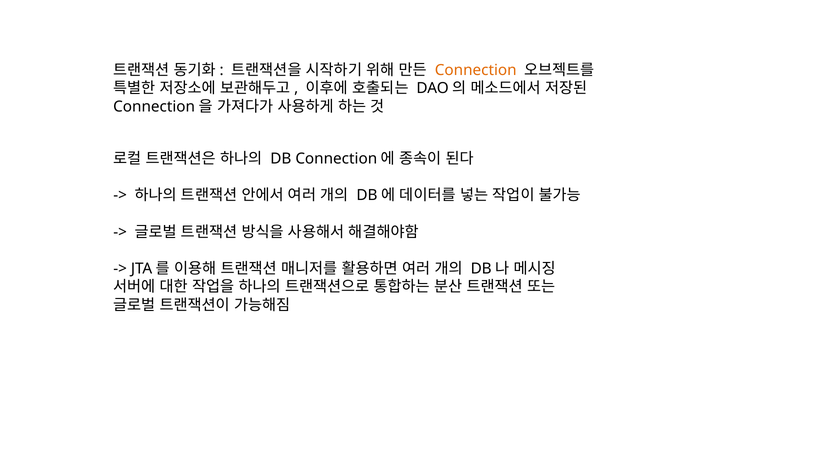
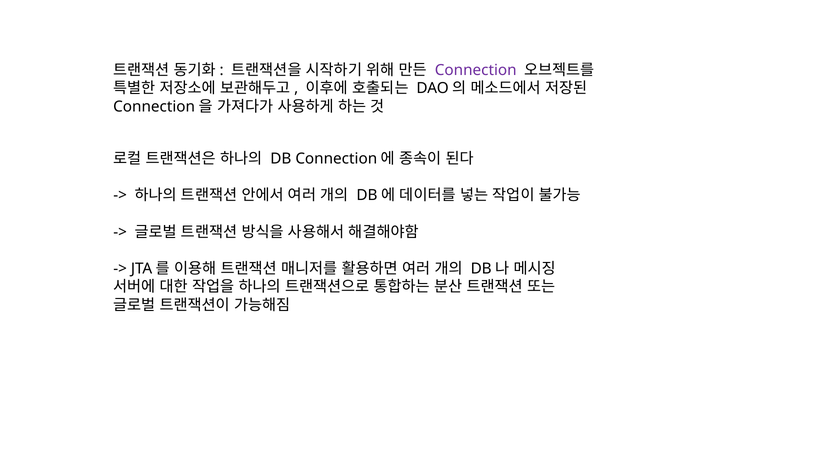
Connection colour: orange -> purple (476, 70)
